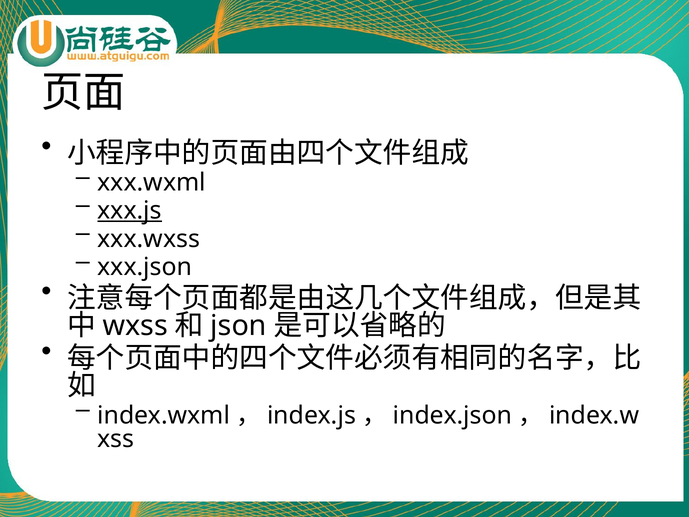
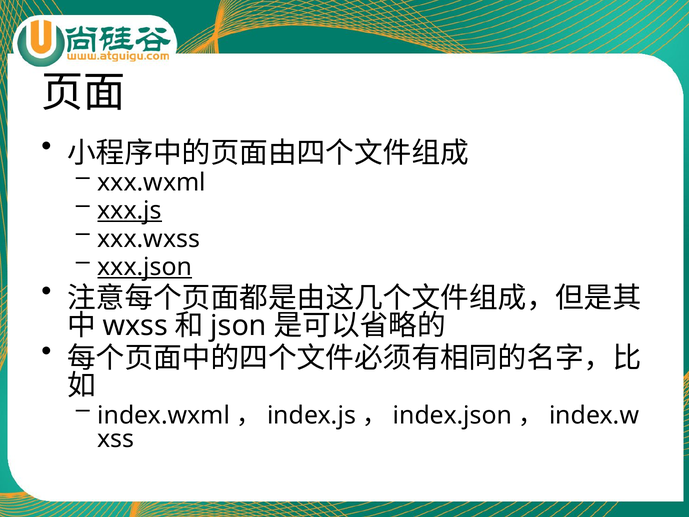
xxx.json underline: none -> present (145, 267)
